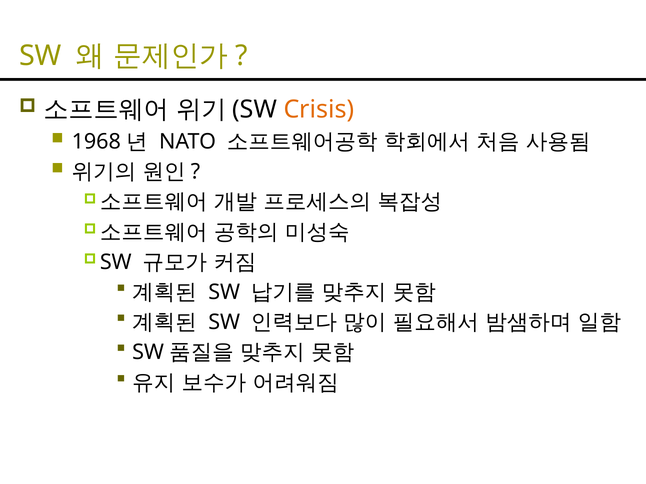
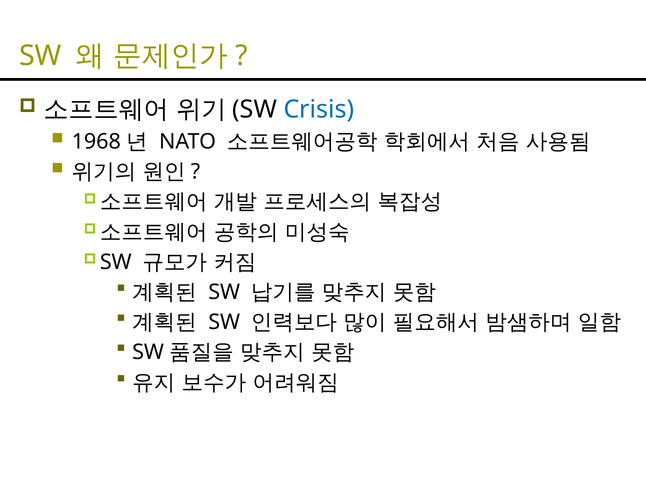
Crisis colour: orange -> blue (319, 110)
